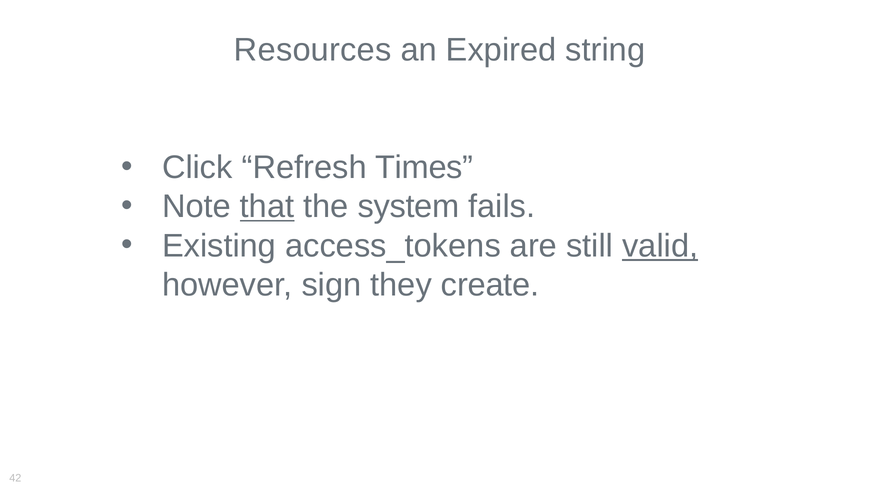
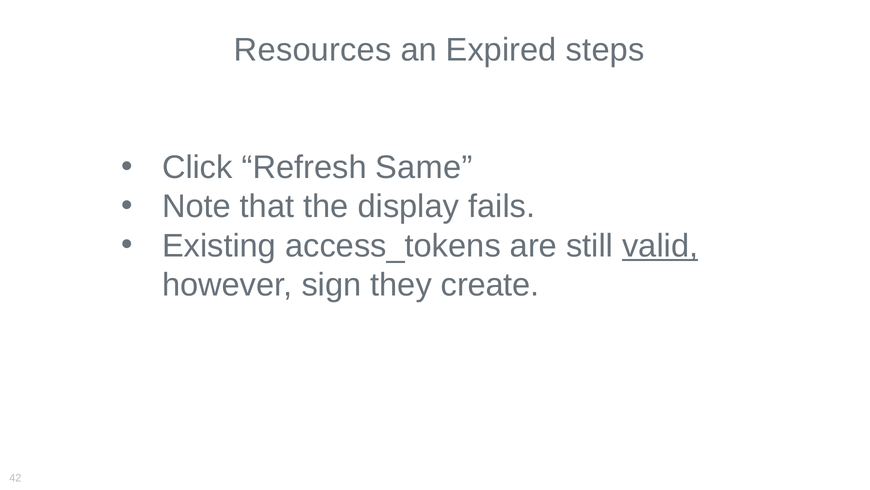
string: string -> steps (605, 50)
Times: Times -> Same (424, 167)
that underline: present -> none (267, 206)
system: system -> display (408, 206)
